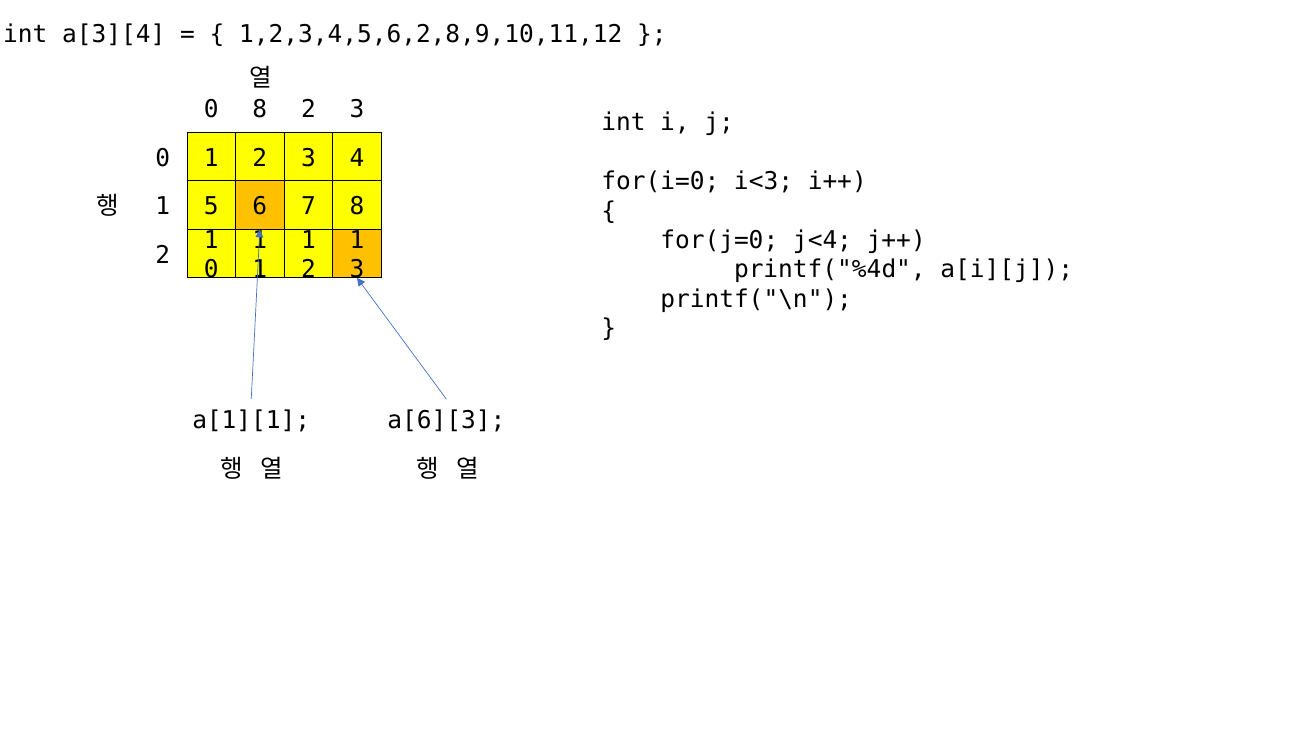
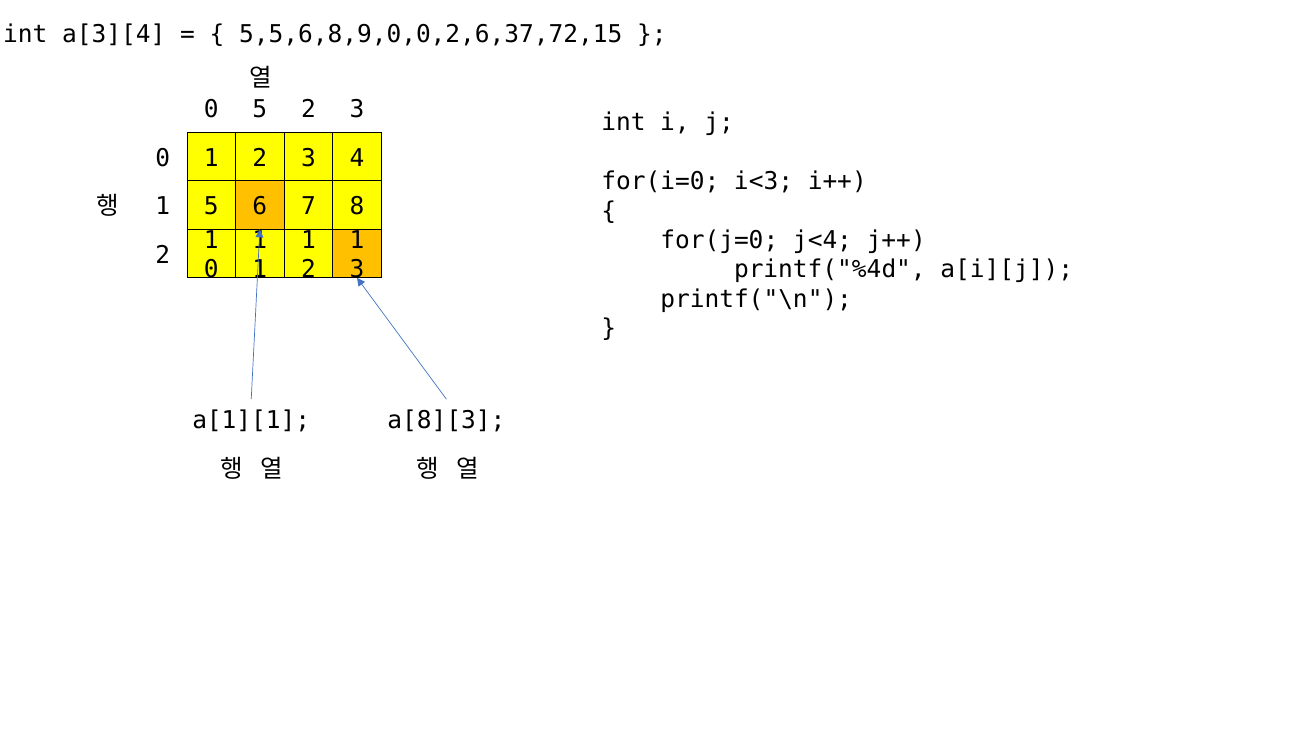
1,2,3,4,5,6,2,8,9,10,11,12: 1,2,3,4,5,6,2,8,9,10,11,12 -> 5,5,6,8,9,0,0,2,6,37,72,15 (431, 35)
0 8: 8 -> 5 (260, 110)
a[6][3: a[6][3 -> a[8][3 (446, 420)
